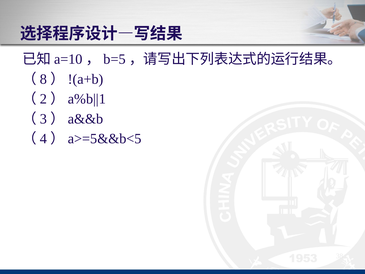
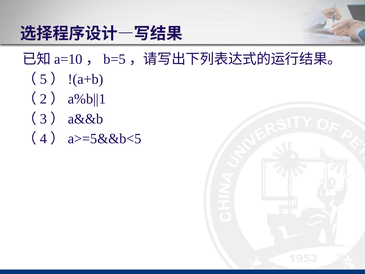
8: 8 -> 5 (43, 79)
